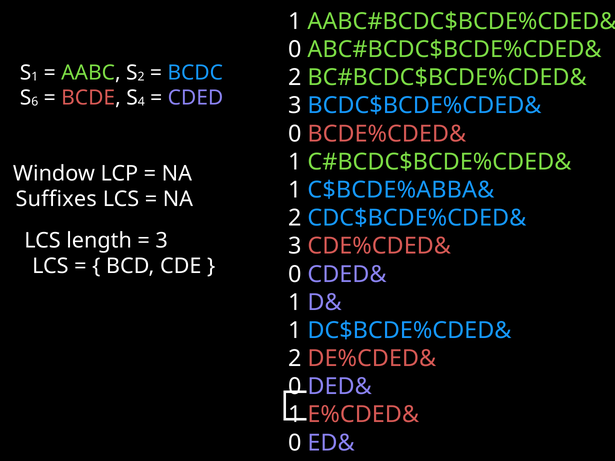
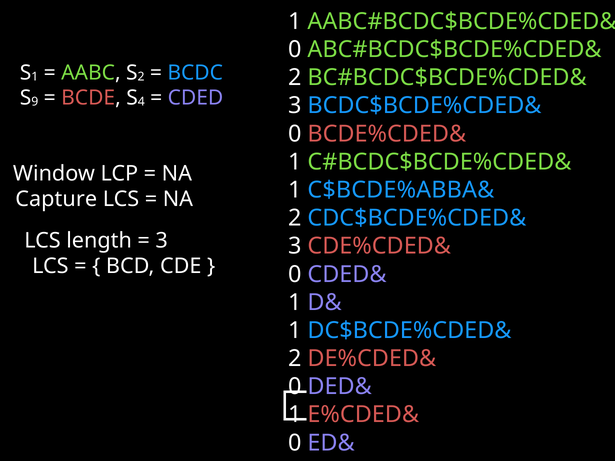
6: 6 -> 9 (35, 102)
Suffixes: Suffixes -> Capture (56, 199)
